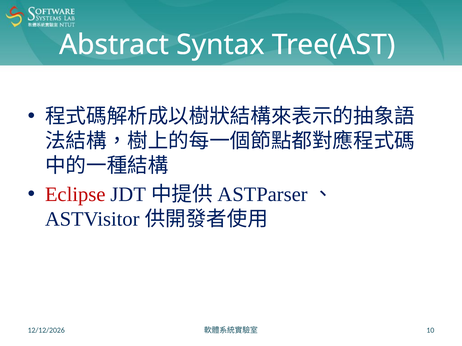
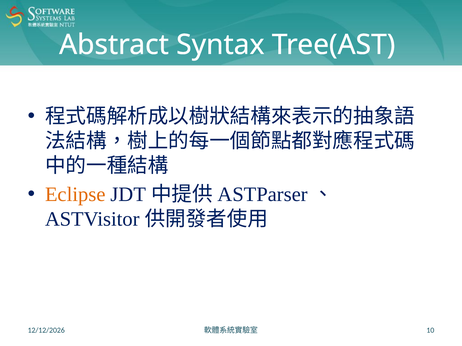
Eclipse colour: red -> orange (75, 195)
